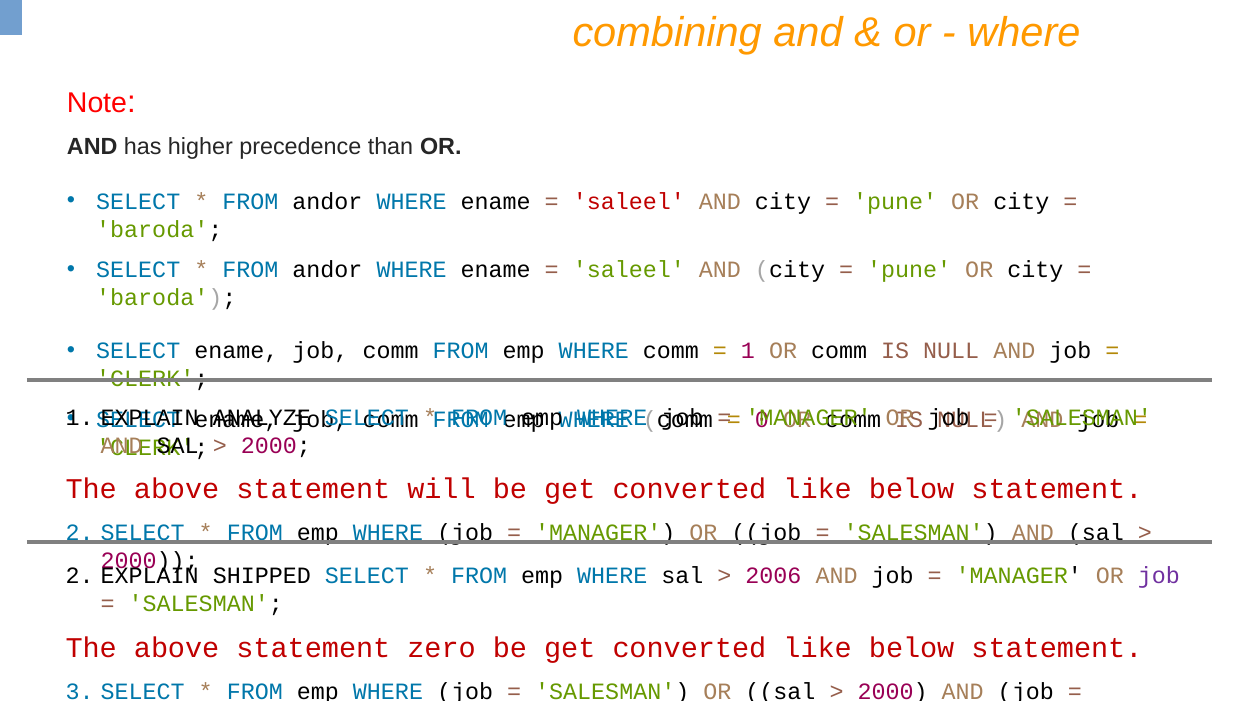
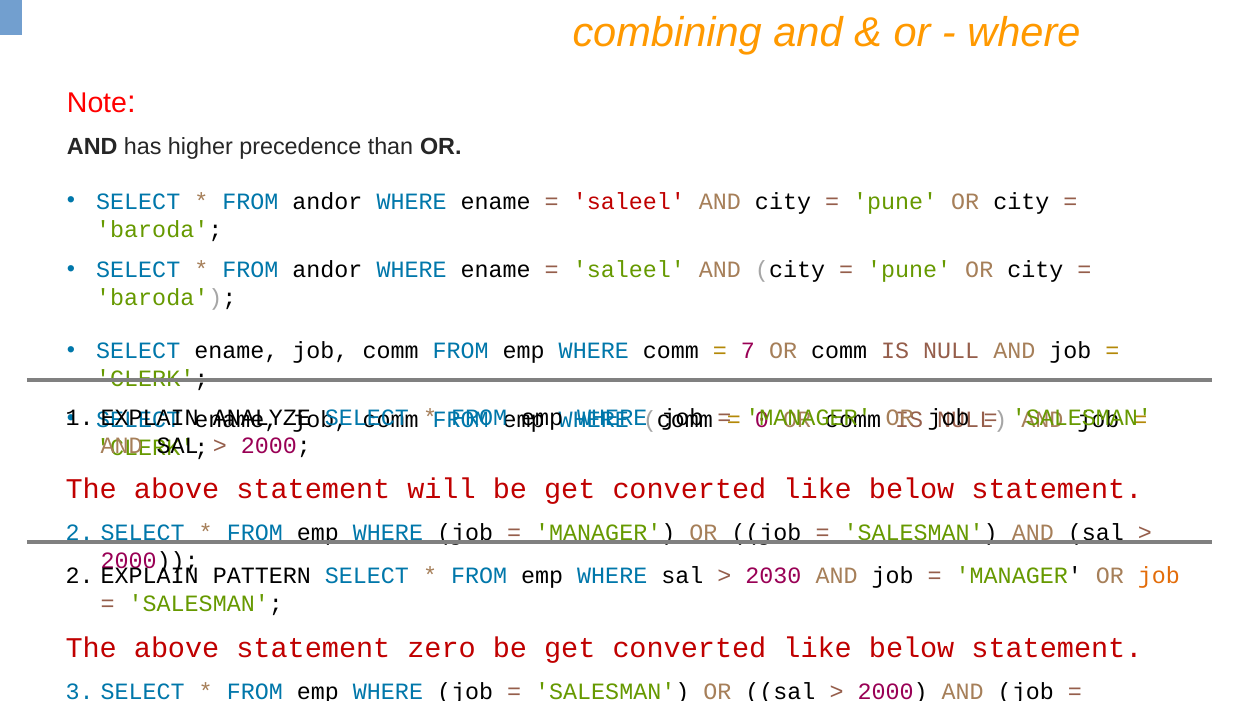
1: 1 -> 7 (748, 351)
SHIPPED: SHIPPED -> PATTERN (262, 576)
2006: 2006 -> 2030 (773, 576)
job colour: purple -> orange (1159, 576)
